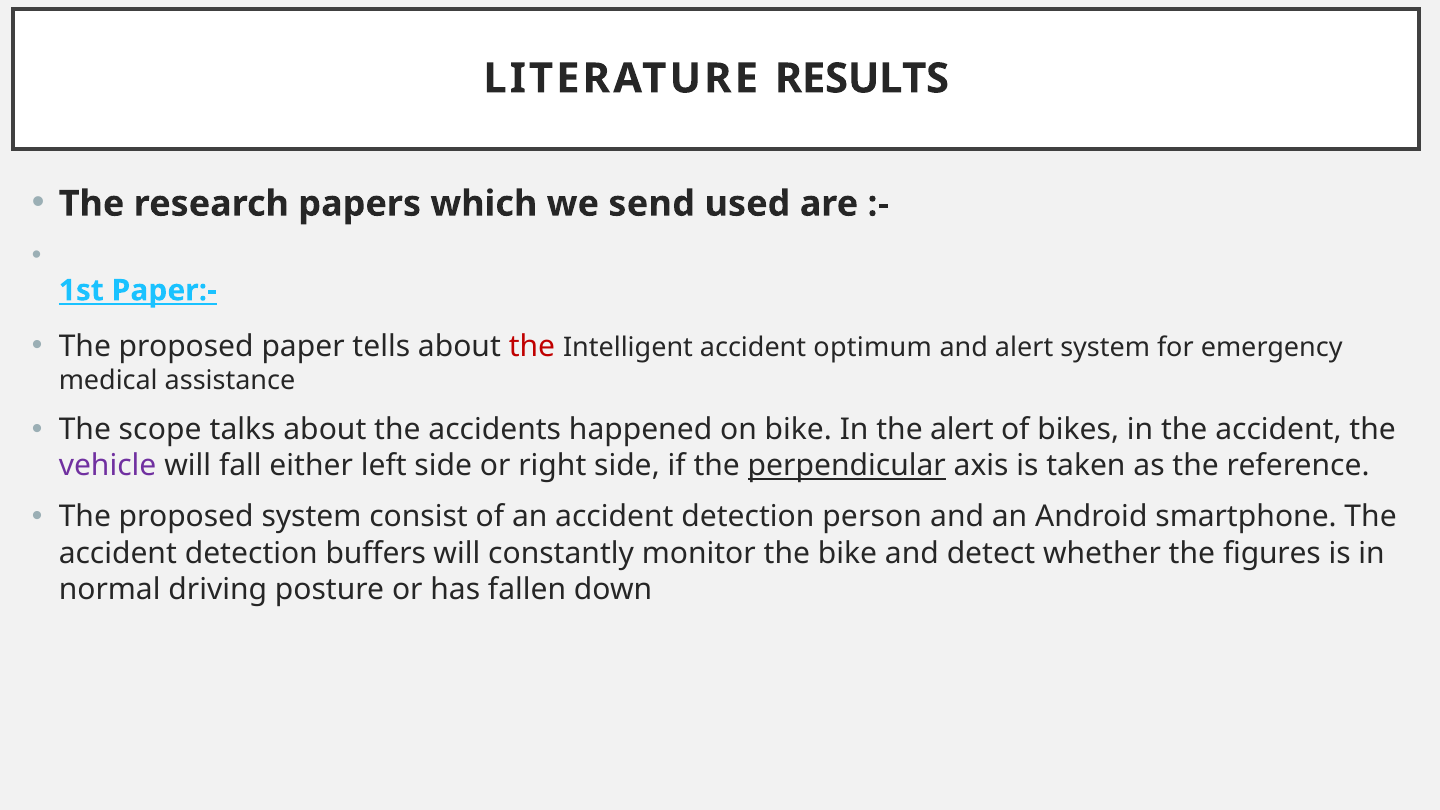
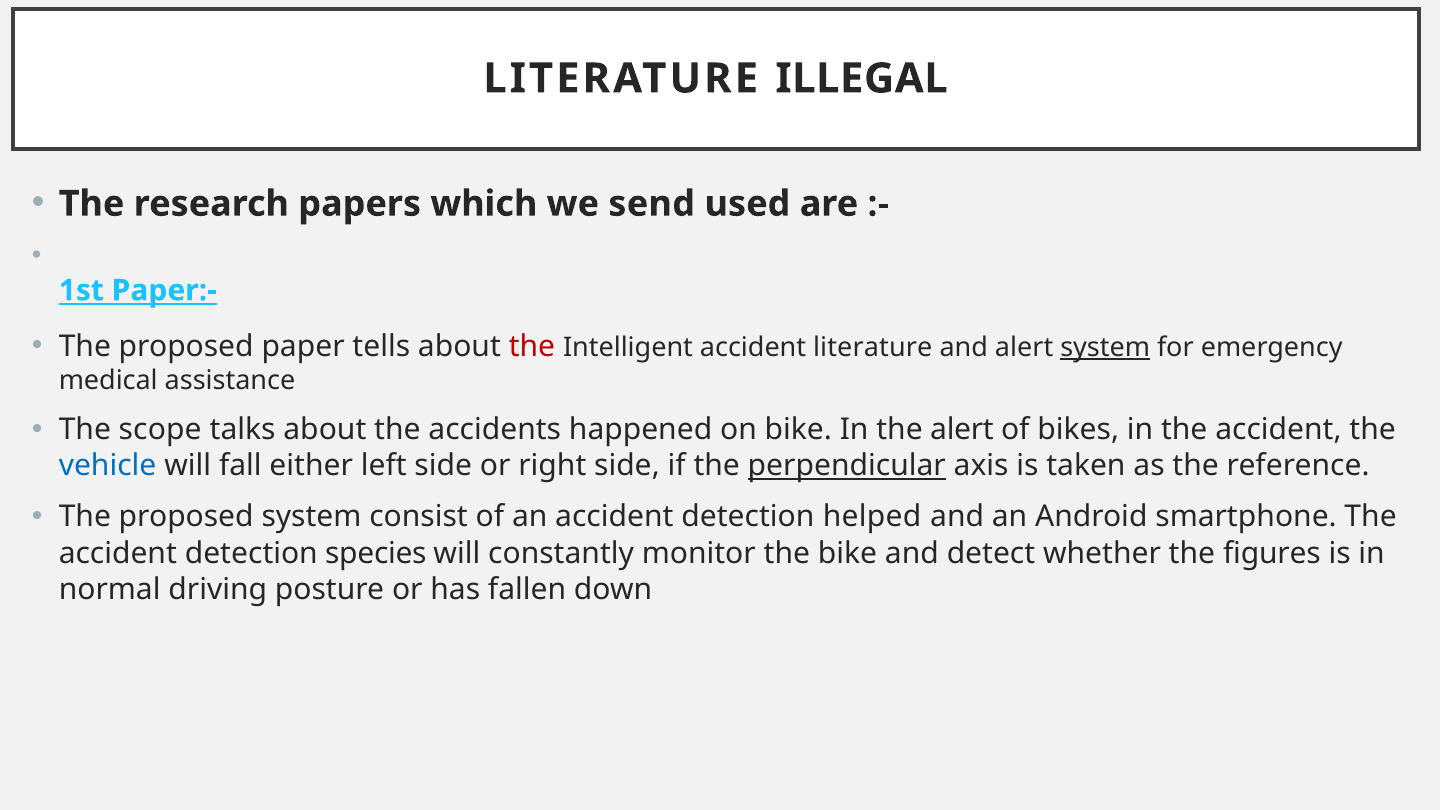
RESULTS: RESULTS -> ILLEGAL (862, 79)
accident optimum: optimum -> literature (873, 347)
system underline: none -> present (1105, 347)
vehicle colour: purple -> blue (108, 466)
person: person -> helped (872, 517)
buffers: buffers -> species (376, 553)
